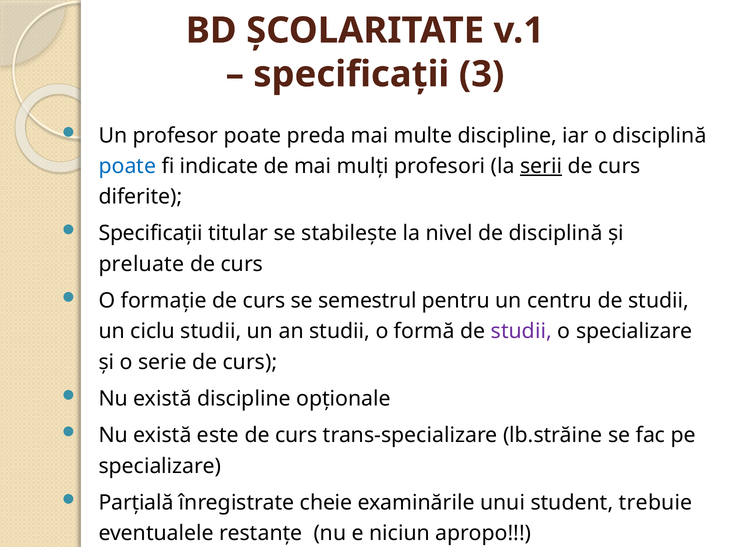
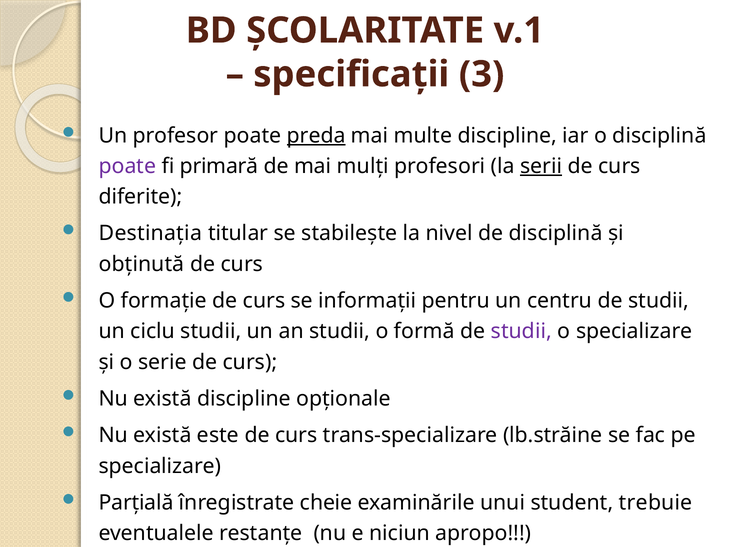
preda underline: none -> present (316, 136)
poate colour: blue -> purple (127, 166)
indicate: indicate -> primară (219, 166)
Specificaţii: Specificaţii -> Destinaţia (150, 234)
preluate: preluate -> obţinută (142, 264)
semestrul: semestrul -> informaţii (367, 301)
